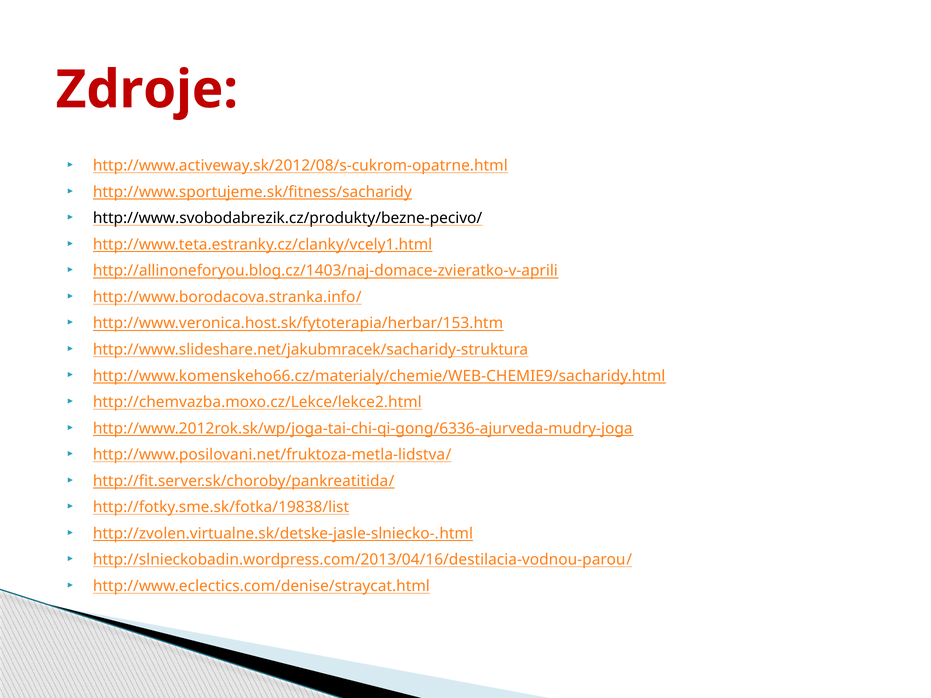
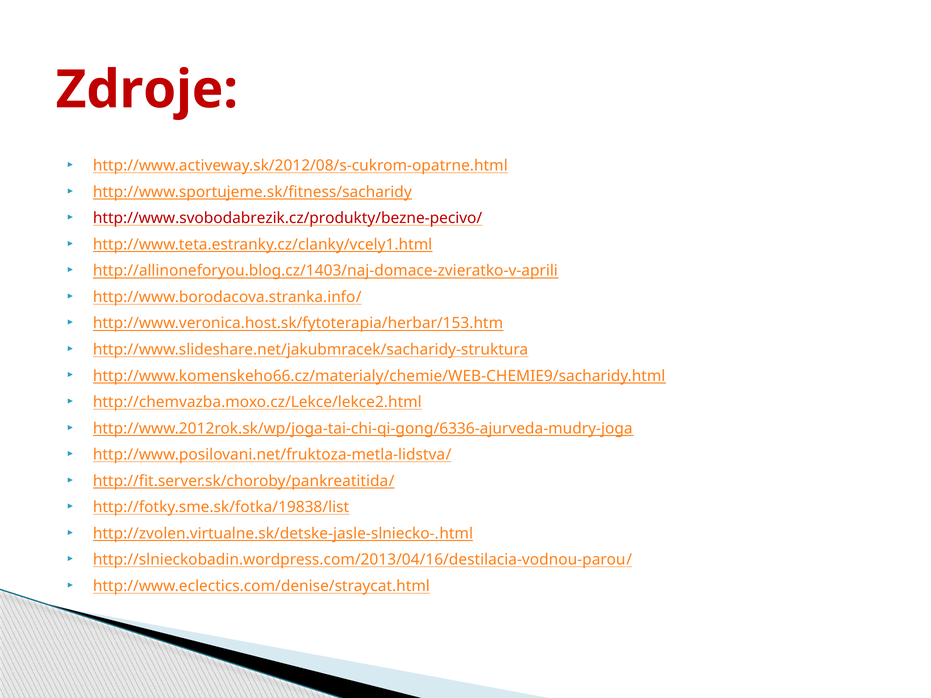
http://www.svobodabrezik.cz/produkty/bezne-pecivo/ colour: black -> red (288, 218)
